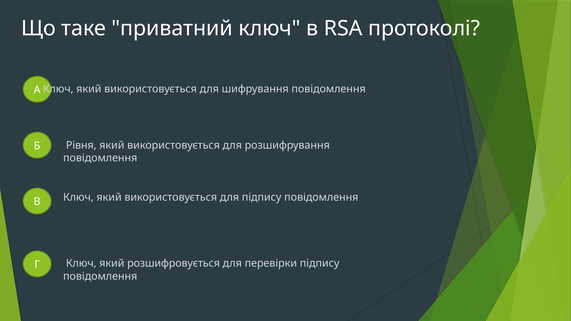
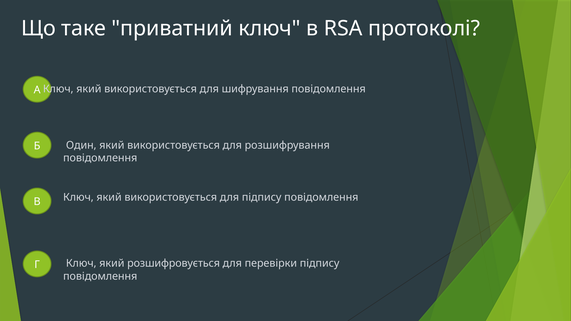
Рівня: Рівня -> Один (81, 145)
